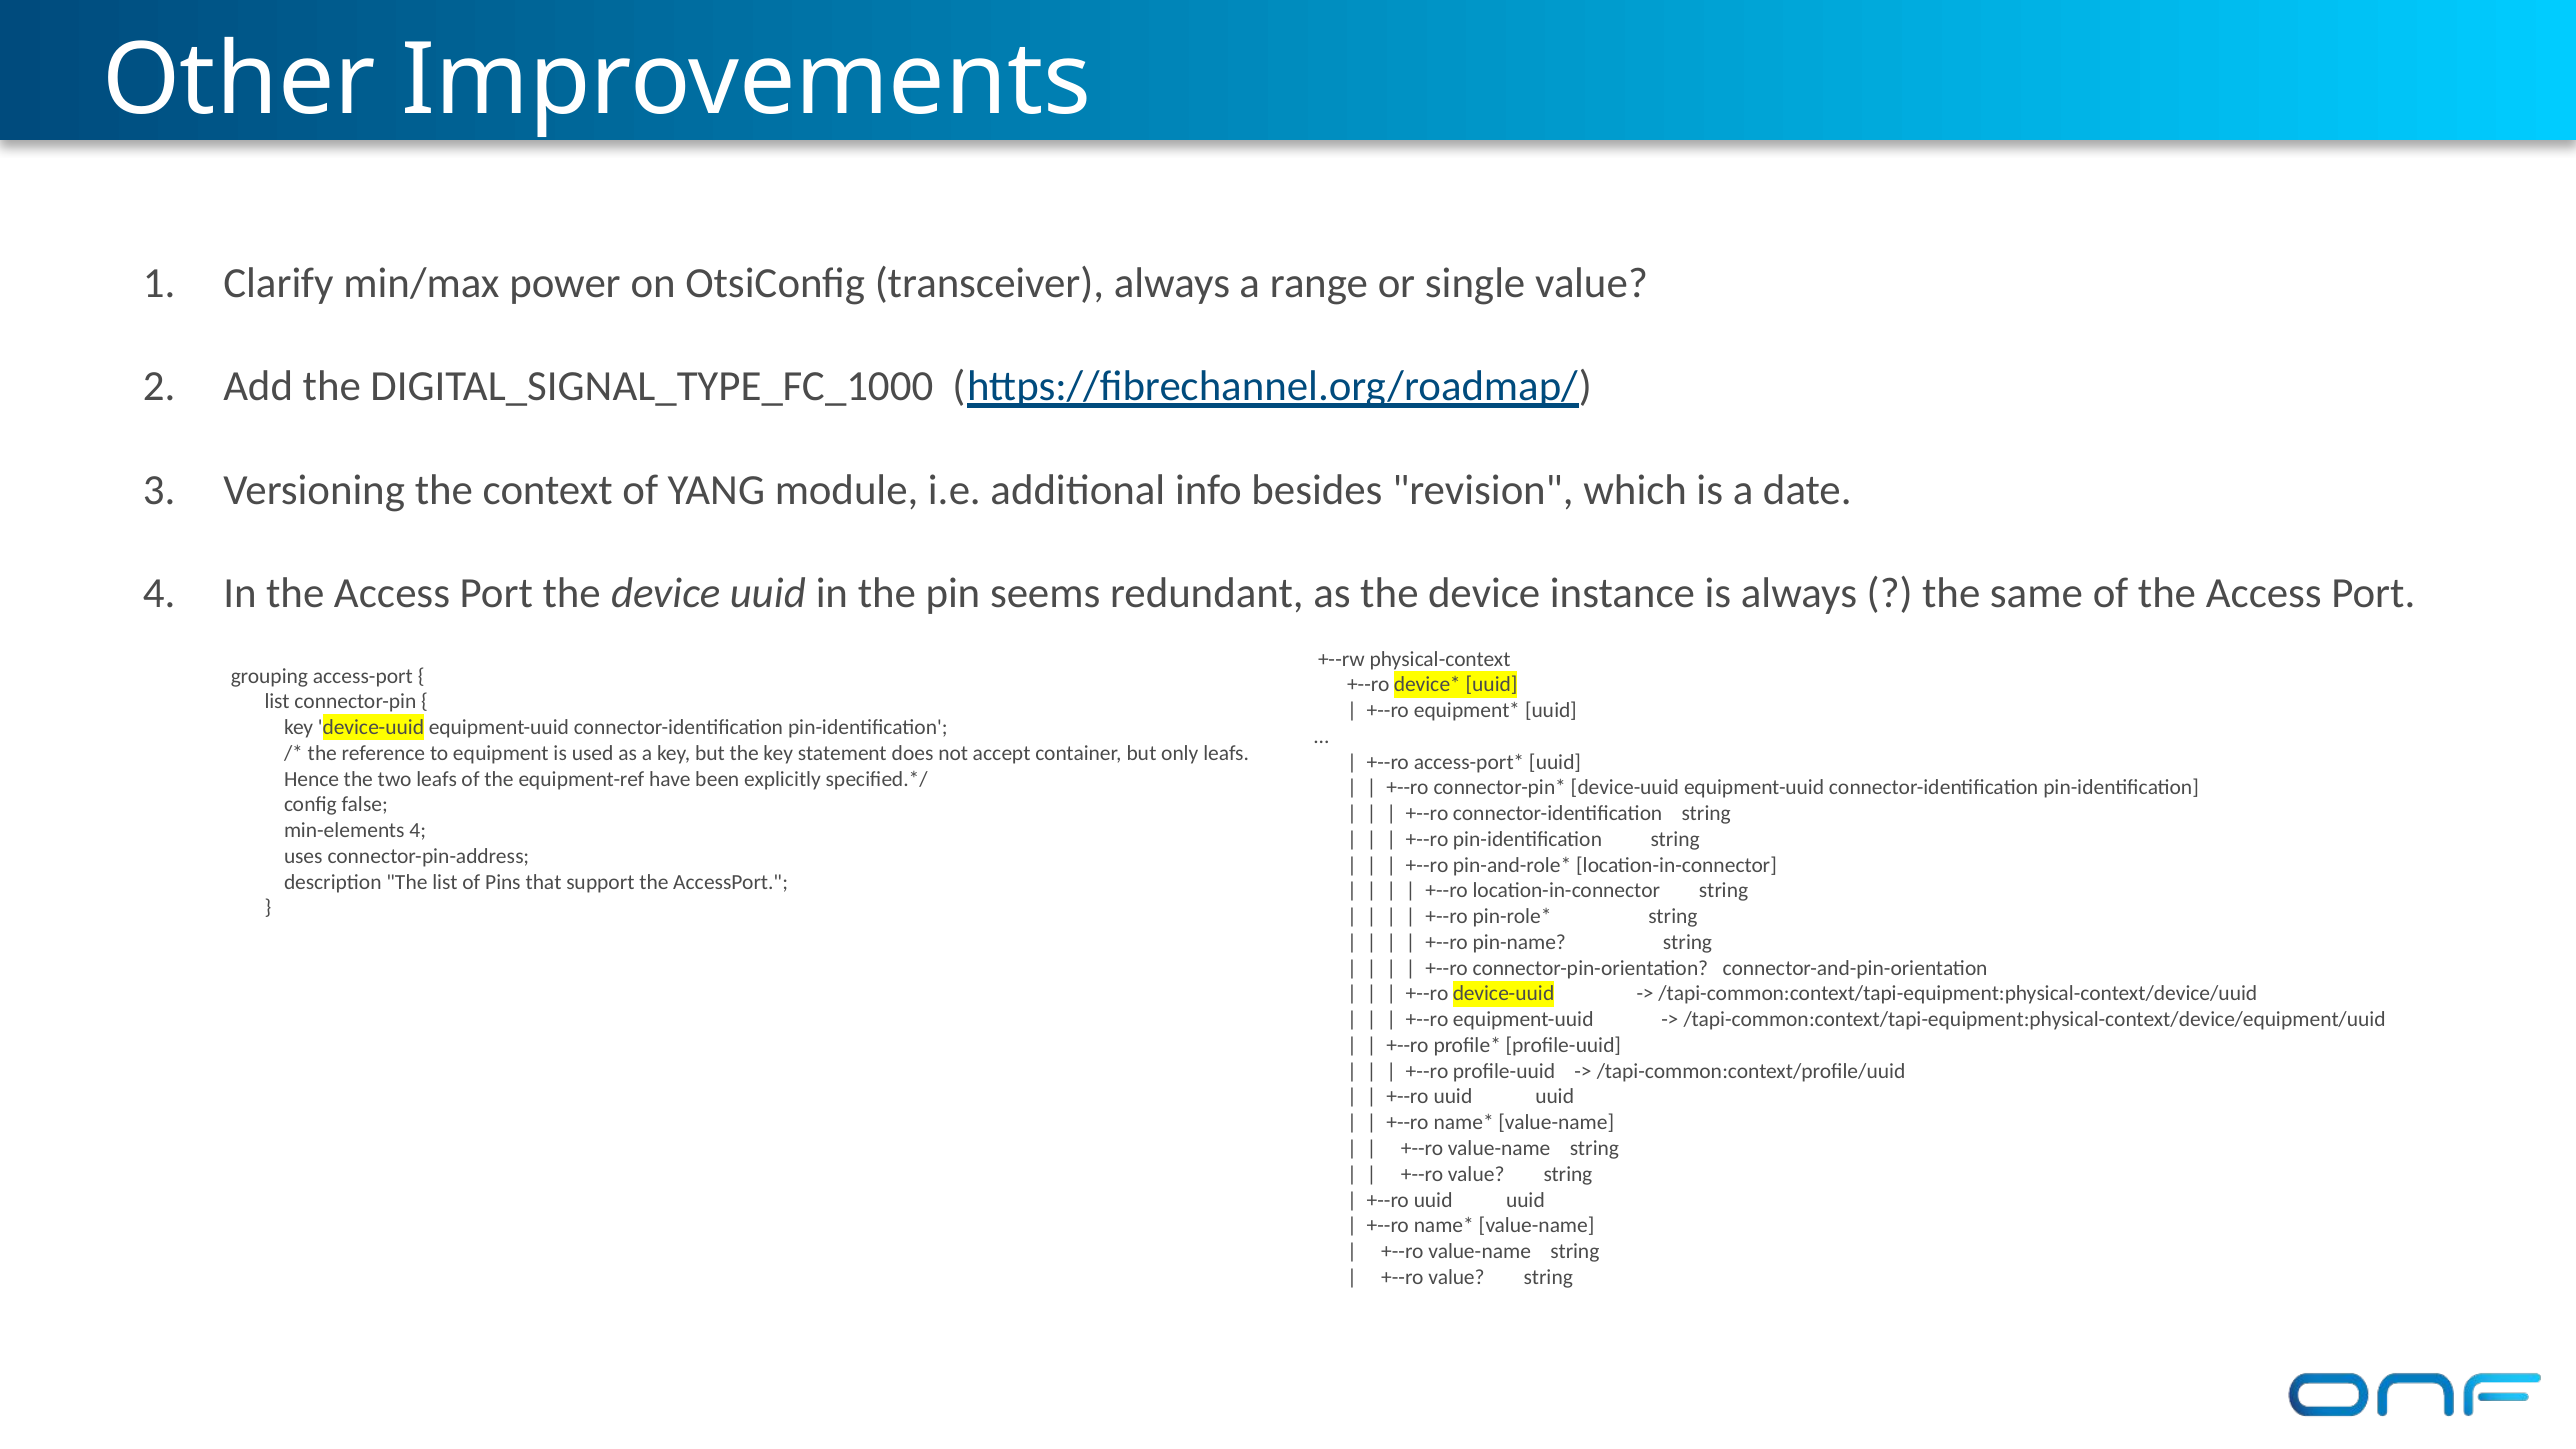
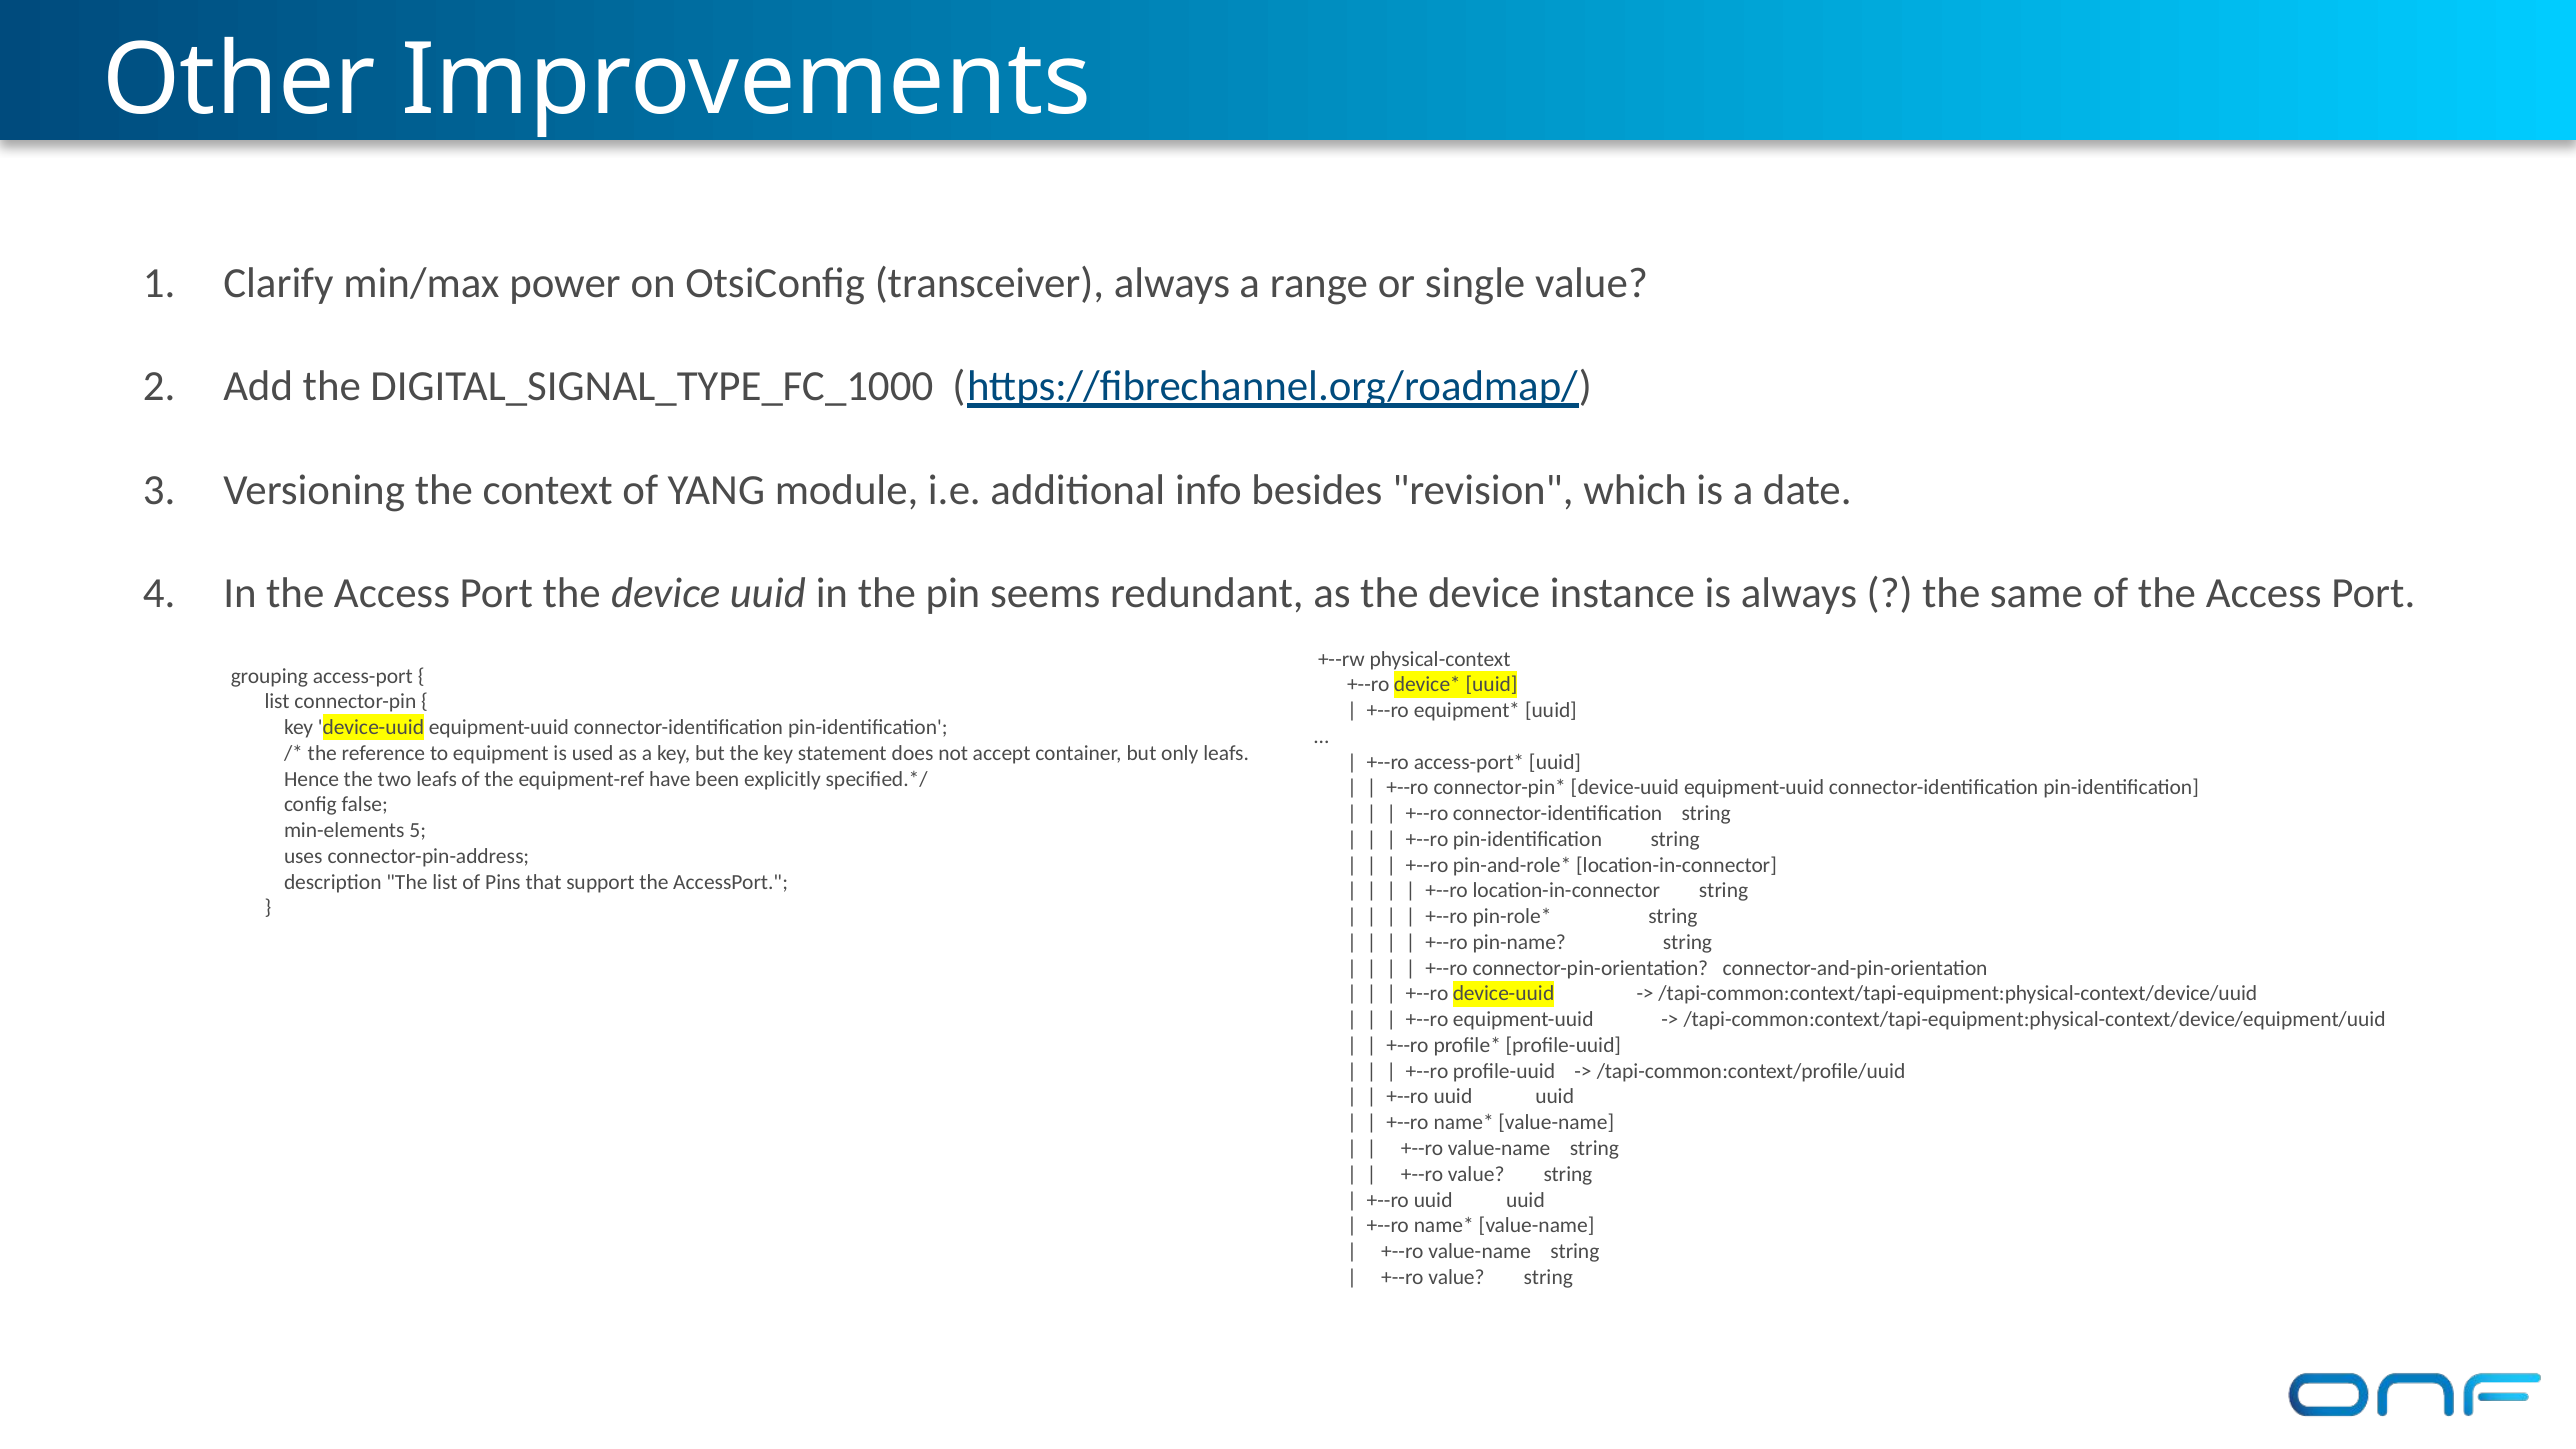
min-elements 4: 4 -> 5 (418, 831)
